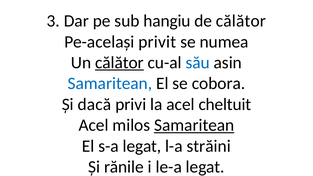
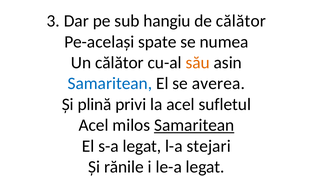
privit: privit -> spate (157, 42)
călător underline: present -> none (119, 63)
său colour: blue -> orange (198, 63)
cobora: cobora -> averea (218, 84)
dacă: dacă -> plină (95, 104)
cheltuit: cheltuit -> sufletul (225, 104)
străini: străini -> stejari (209, 146)
